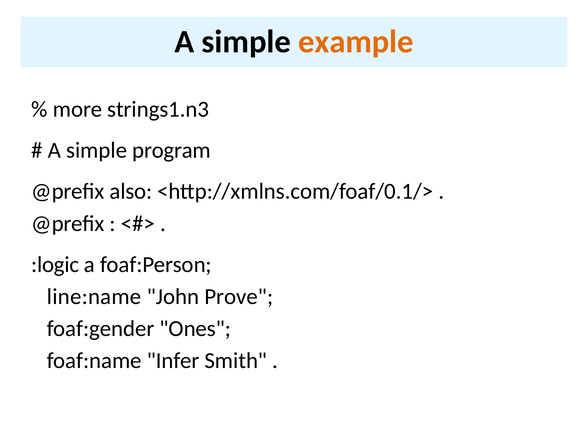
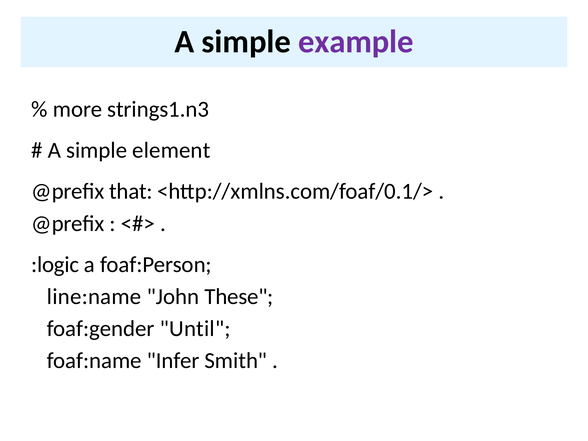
example colour: orange -> purple (356, 42)
program: program -> element (171, 150)
also: also -> that (131, 191)
Prove: Prove -> These (239, 297)
Ones: Ones -> Until (195, 329)
